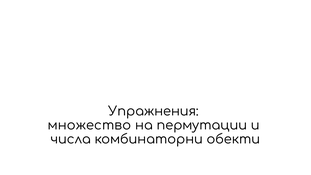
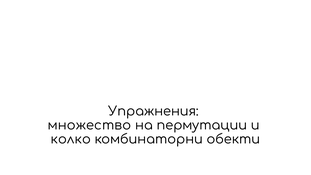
числа: числа -> колко (71, 139)
